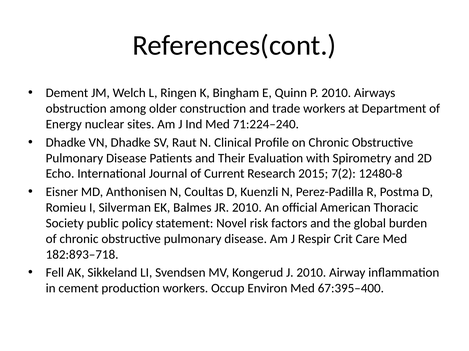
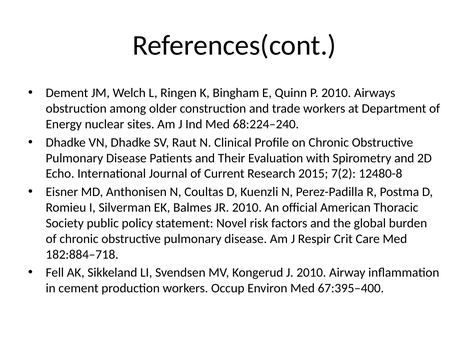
71:224–240: 71:224–240 -> 68:224–240 (266, 124)
182:893–718: 182:893–718 -> 182:884–718 (82, 255)
